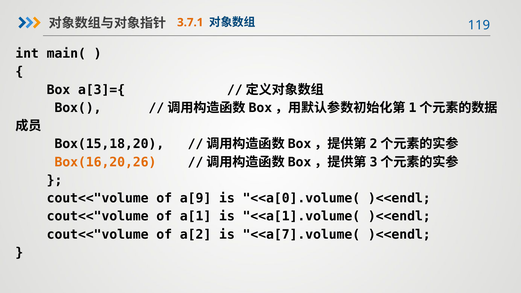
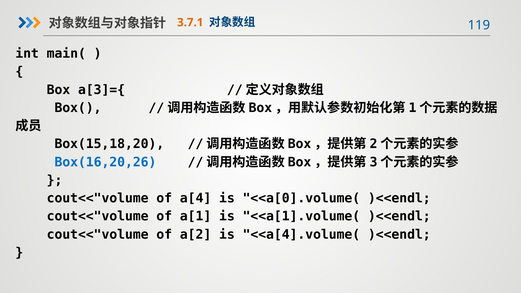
Box(16,20,26 colour: orange -> blue (105, 162)
a[9: a[9 -> a[4 (196, 198)
<<a[7].volume(: <<a[7].volume( -> <<a[4].volume( (301, 235)
